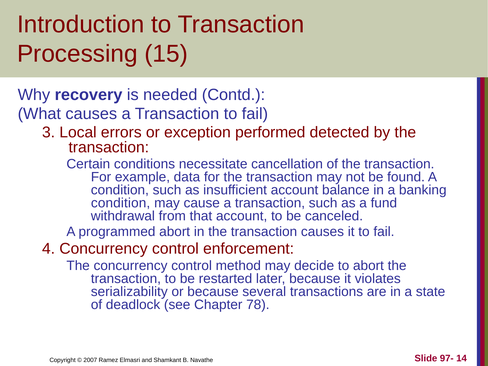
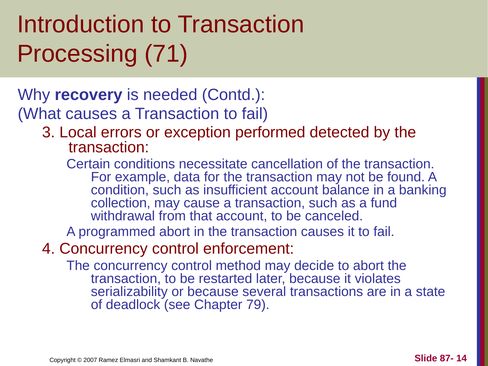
15: 15 -> 71 (166, 54)
condition: condition -> collection (121, 203)
78: 78 -> 79 (258, 305)
97-: 97- -> 87- (447, 359)
